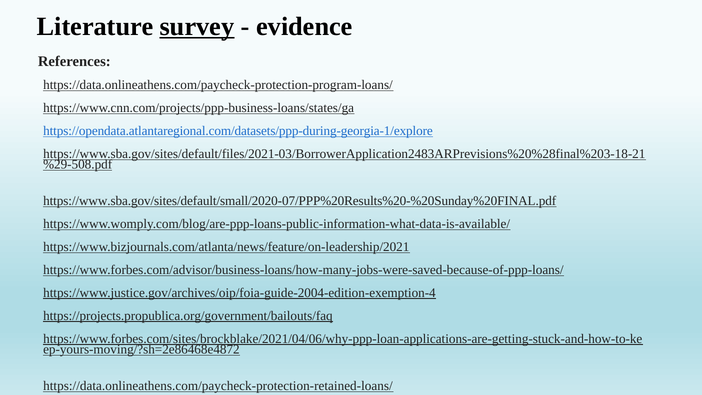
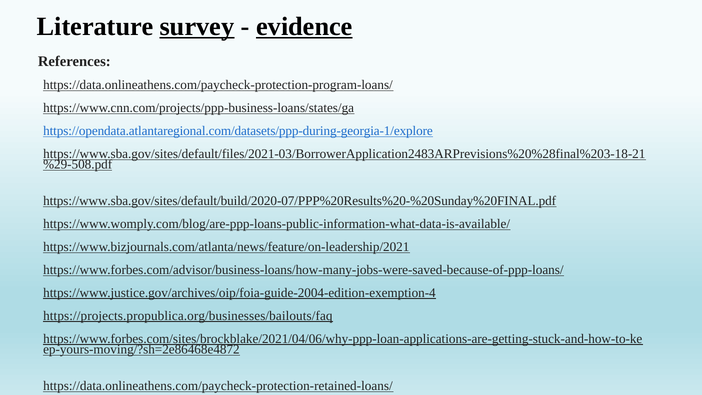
evidence underline: none -> present (304, 27)
https://www.sba.gov/sites/default/small/2020-07/PPP%20Results%20-%20Sunday%20FINAL.pdf: https://www.sba.gov/sites/default/small/2020-07/PPP%20Results%20-%20Sunday%20FINAL.pdf -> https://www.sba.gov/sites/default/build/2020-07/PPP%20Results%20-%20Sunday%20FINAL.pdf (300, 201)
https://projects.propublica.org/government/bailouts/faq: https://projects.propublica.org/government/bailouts/faq -> https://projects.propublica.org/businesses/bailouts/faq (188, 316)
